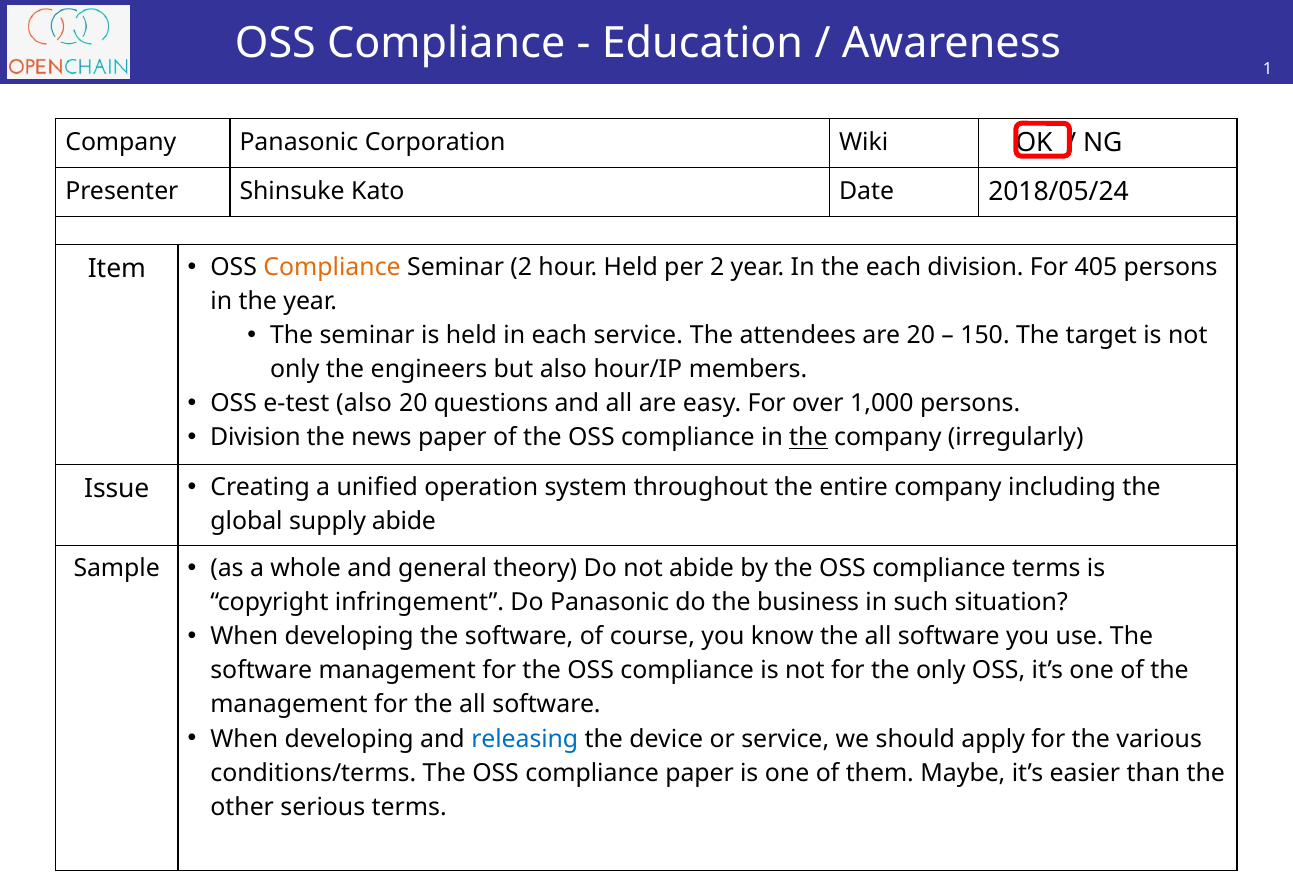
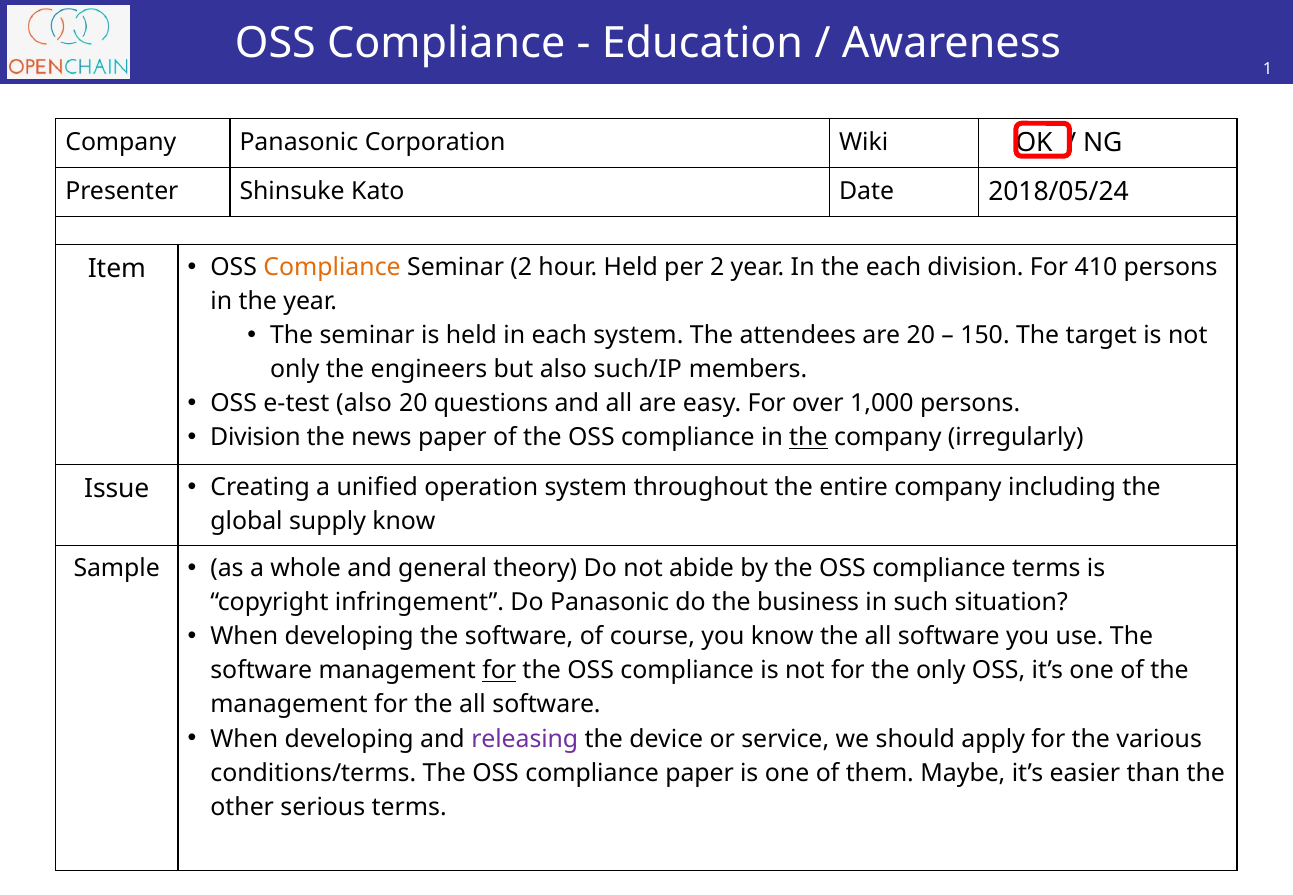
405: 405 -> 410 (1096, 268)
each service: service -> system (638, 336)
hour/IP: hour/IP -> such/IP (638, 370)
supply abide: abide -> know (404, 522)
for underline: none -> present (499, 671)
releasing colour: blue -> purple (525, 739)
